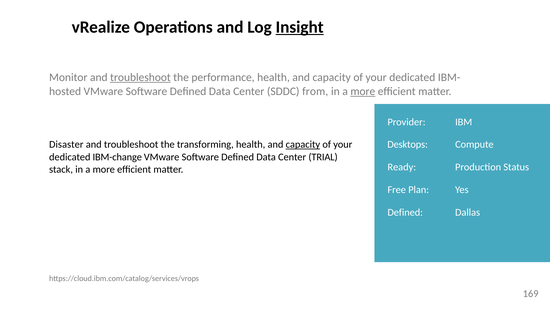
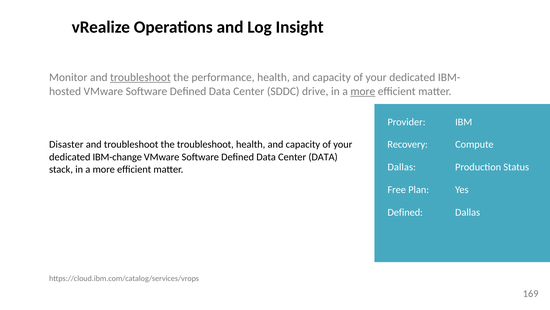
Insight underline: present -> none (300, 27)
from: from -> drive (315, 91)
the transforming: transforming -> troubleshoot (205, 144)
capacity underline: present -> none (303, 144)
Desktops: Desktops -> Recovery (408, 144)
Center TRIAL: TRIAL -> DATA (323, 157)
Ready: Ready -> Dallas (402, 167)
